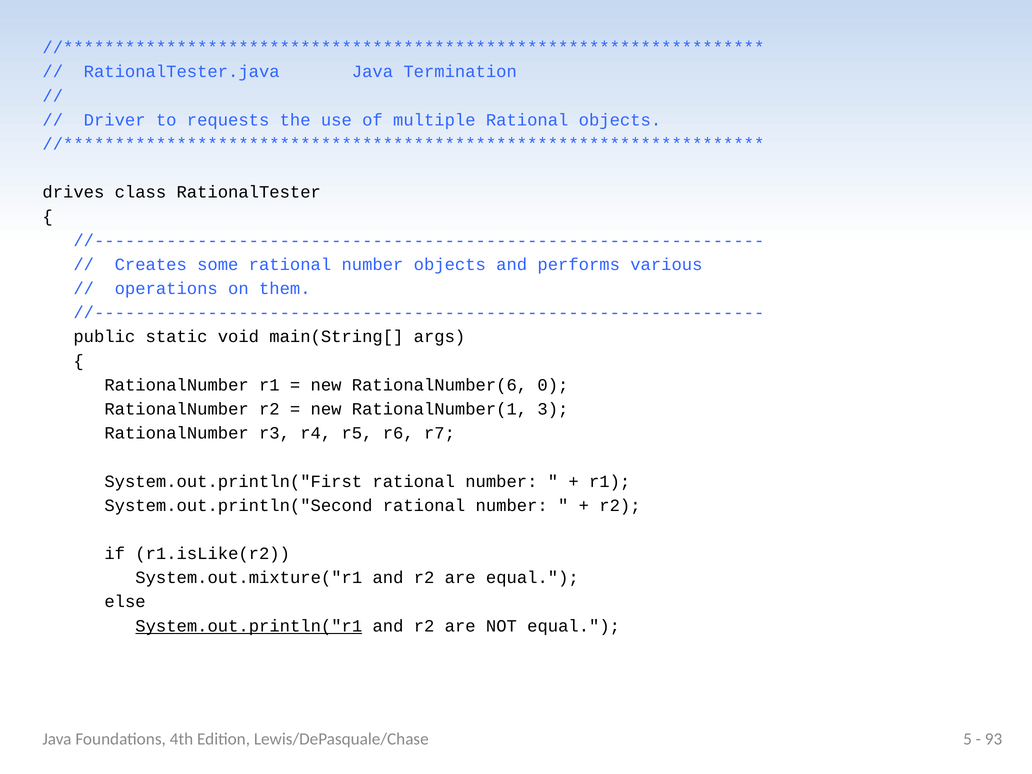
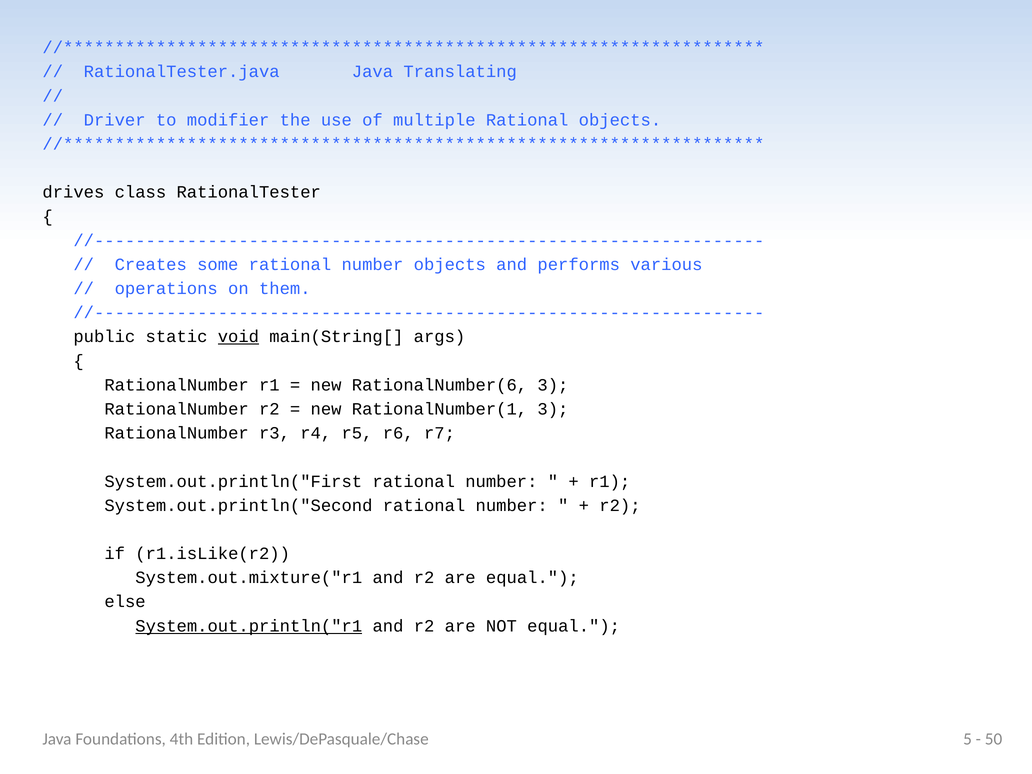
Termination: Termination -> Translating (460, 72)
requests: requests -> modifier (228, 120)
void underline: none -> present (238, 337)
RationalNumber(6 0: 0 -> 3 (553, 385)
93: 93 -> 50 (994, 739)
